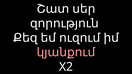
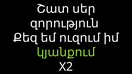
կյանքում colour: pink -> light green (66, 52)
